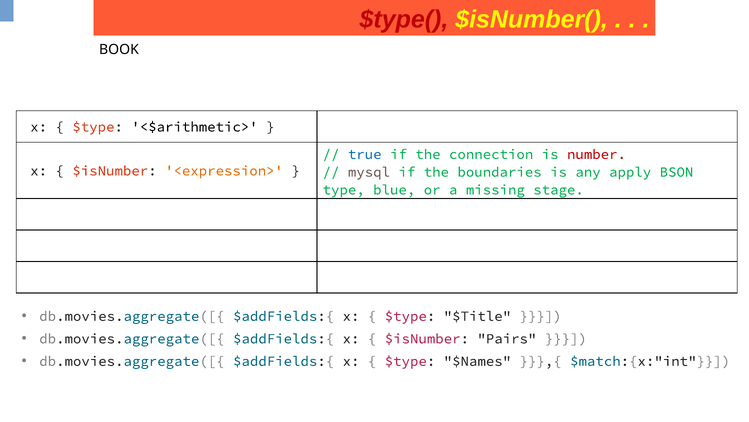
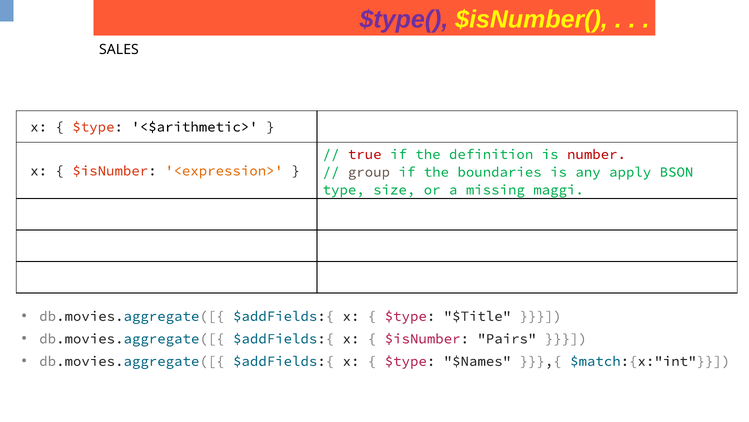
$type( colour: red -> purple (404, 19)
BOOK: BOOK -> SALES (119, 50)
true colour: blue -> red (365, 154)
connection: connection -> definition (491, 154)
mysql: mysql -> group (369, 172)
blue: blue -> size (394, 189)
stage: stage -> maggi (559, 189)
